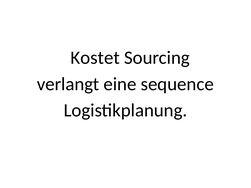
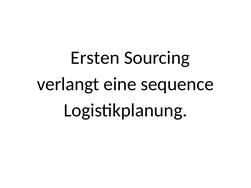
Kostet: Kostet -> Ersten (95, 58)
